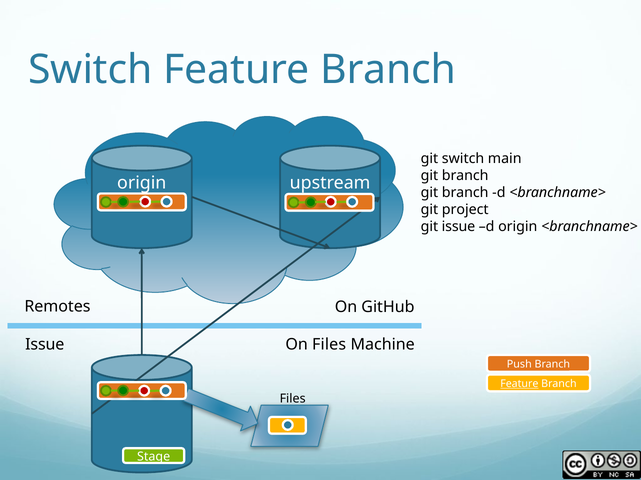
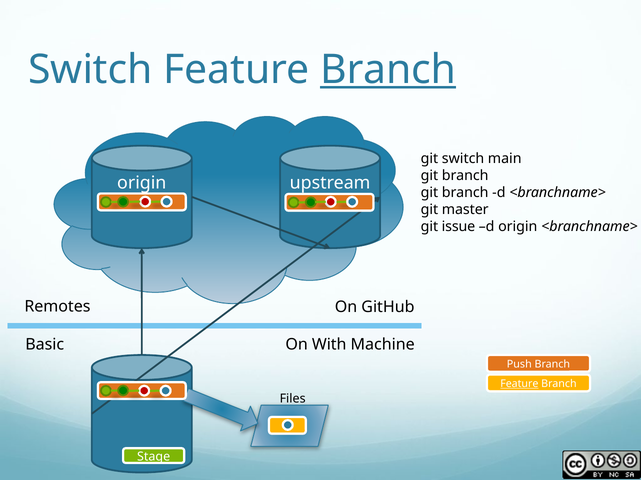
Branch underline: none -> present (388, 70)
project: project -> master (465, 210)
Issue: Issue -> Basic (45, 345)
On Files: Files -> With (329, 345)
